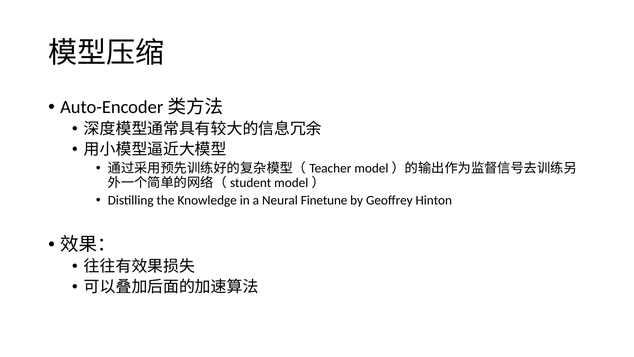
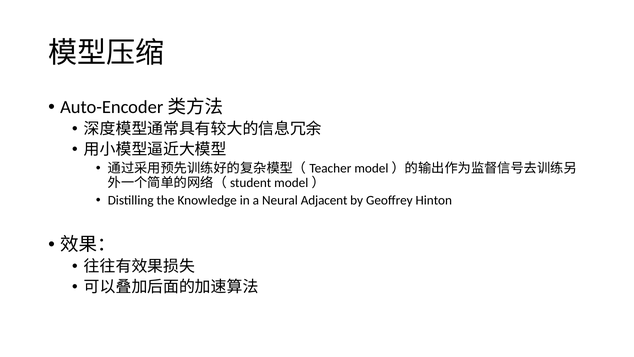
Finetune: Finetune -> Adjacent (324, 200)
